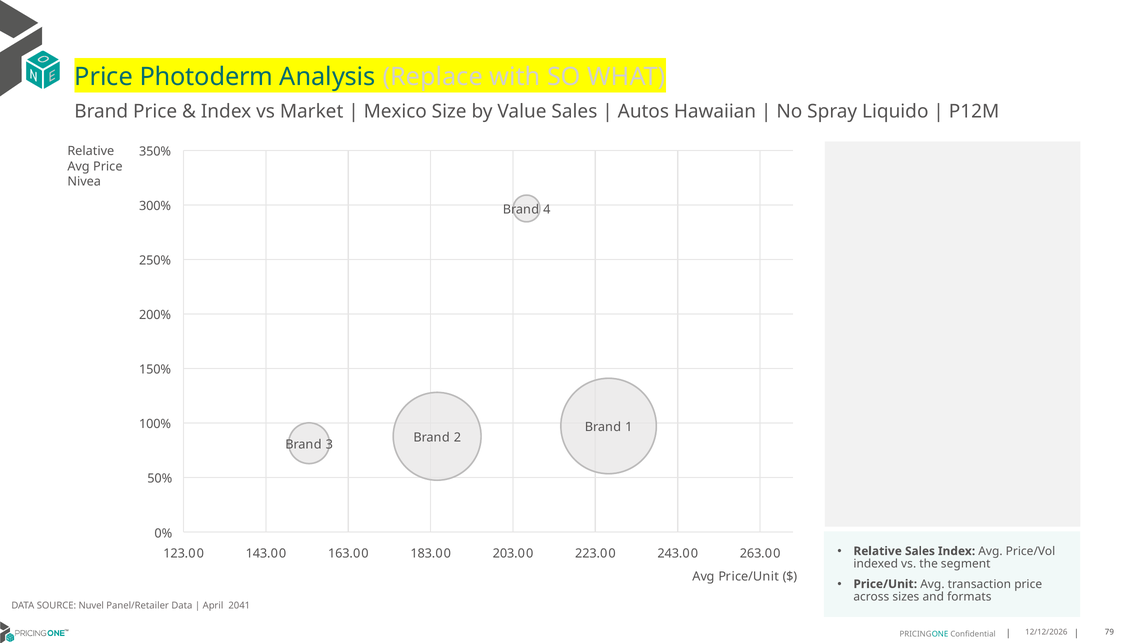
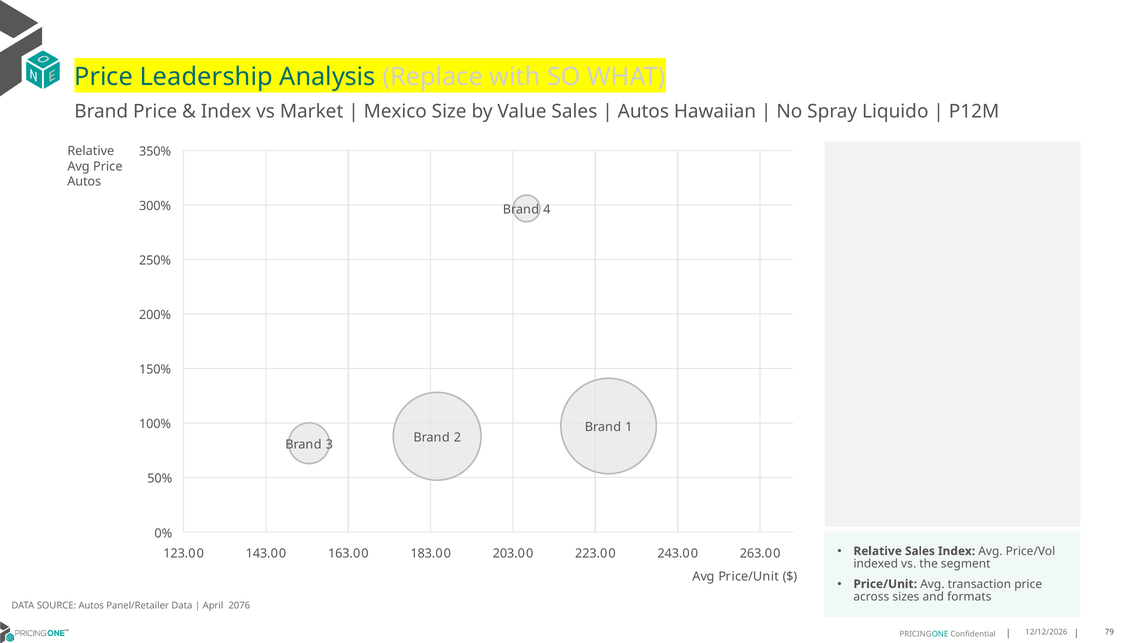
Photoderm: Photoderm -> Leadership (206, 77)
Nivea: Nivea -> Autos (84, 181)
SOURCE Nuvel: Nuvel -> Autos (91, 605)
2041: 2041 -> 2076 (239, 605)
